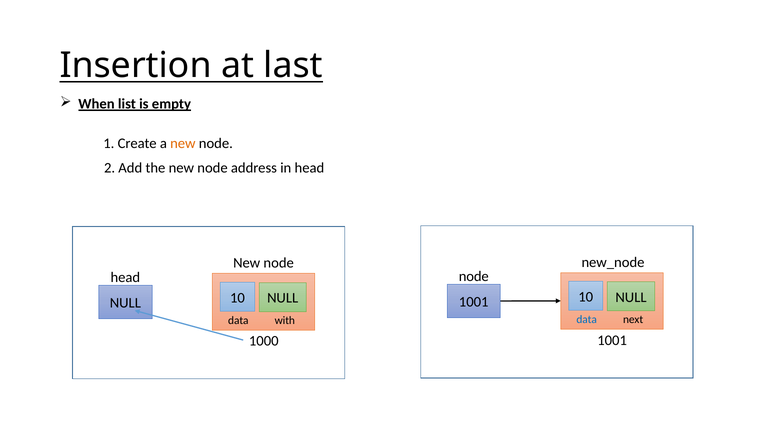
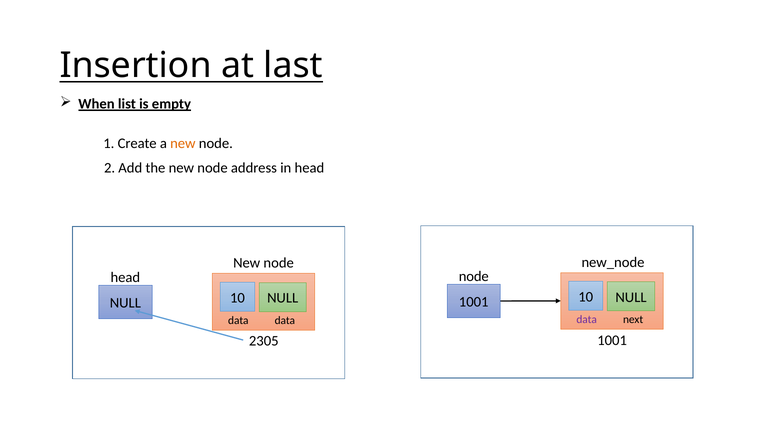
data colour: blue -> purple (587, 320)
data with: with -> data (285, 321)
1000: 1000 -> 2305 (264, 341)
